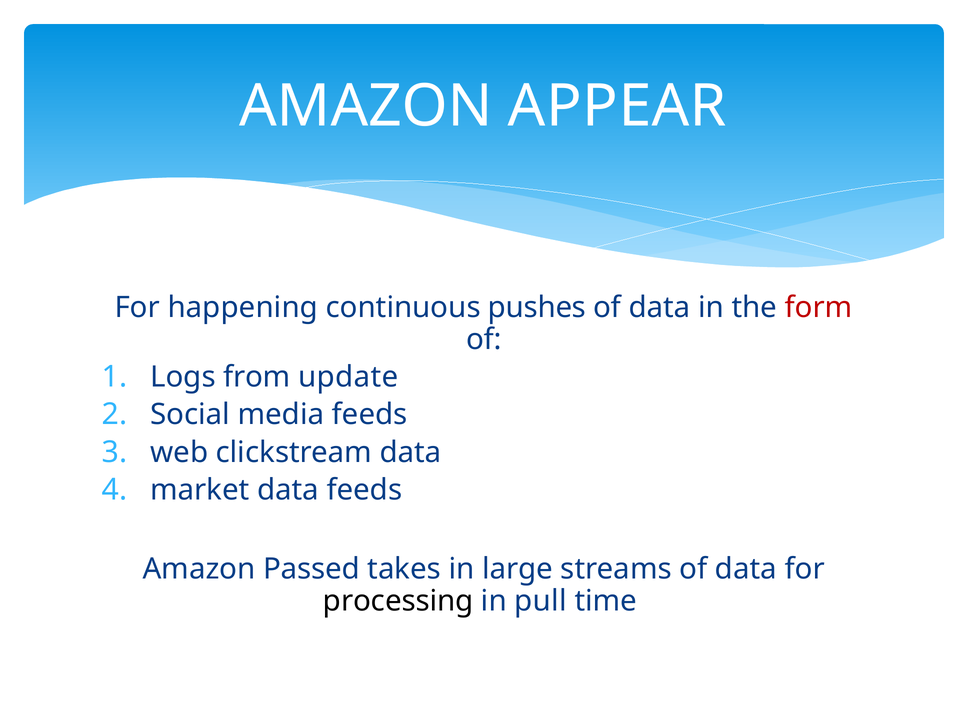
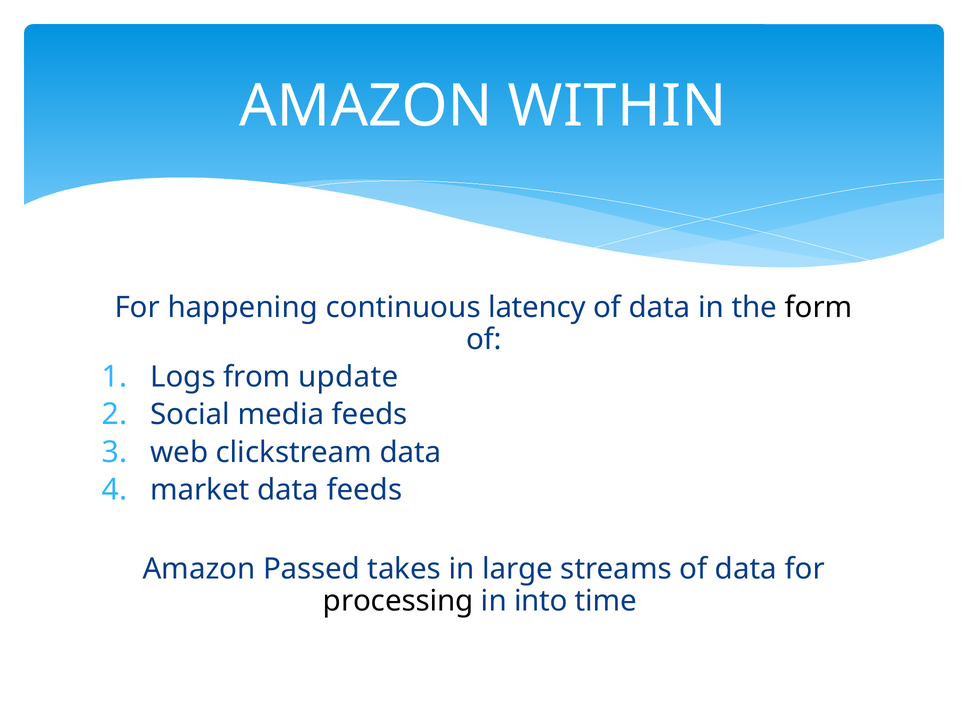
APPEAR: APPEAR -> WITHIN (617, 106)
pushes: pushes -> latency (537, 308)
form colour: red -> black (819, 308)
pull: pull -> into (541, 601)
